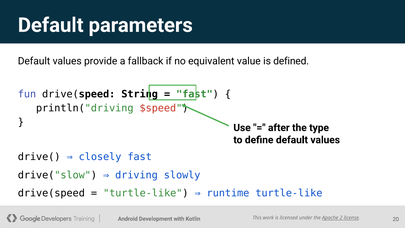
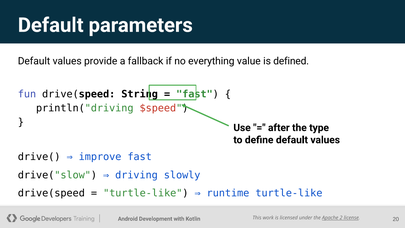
equivalent: equivalent -> everything (211, 61)
closely: closely -> improve (100, 157)
